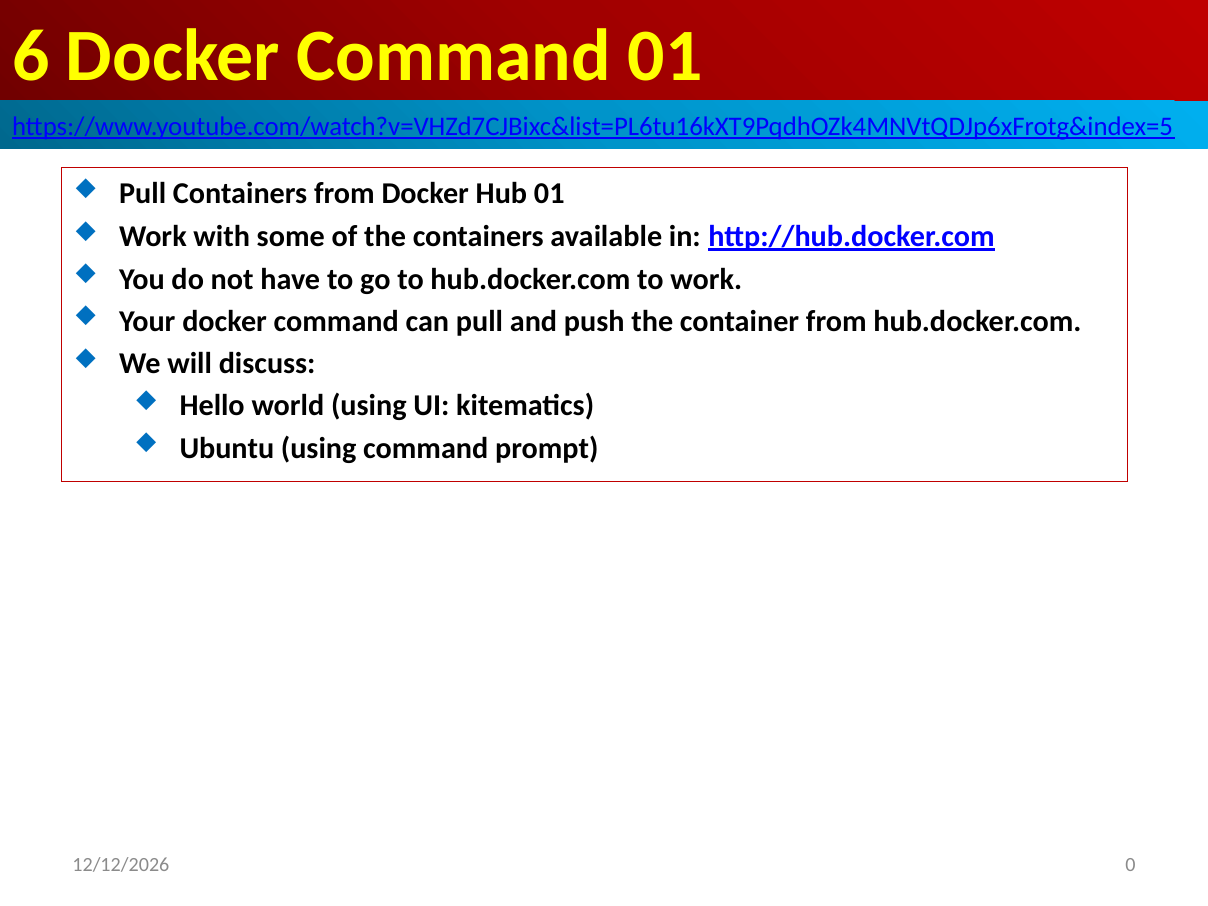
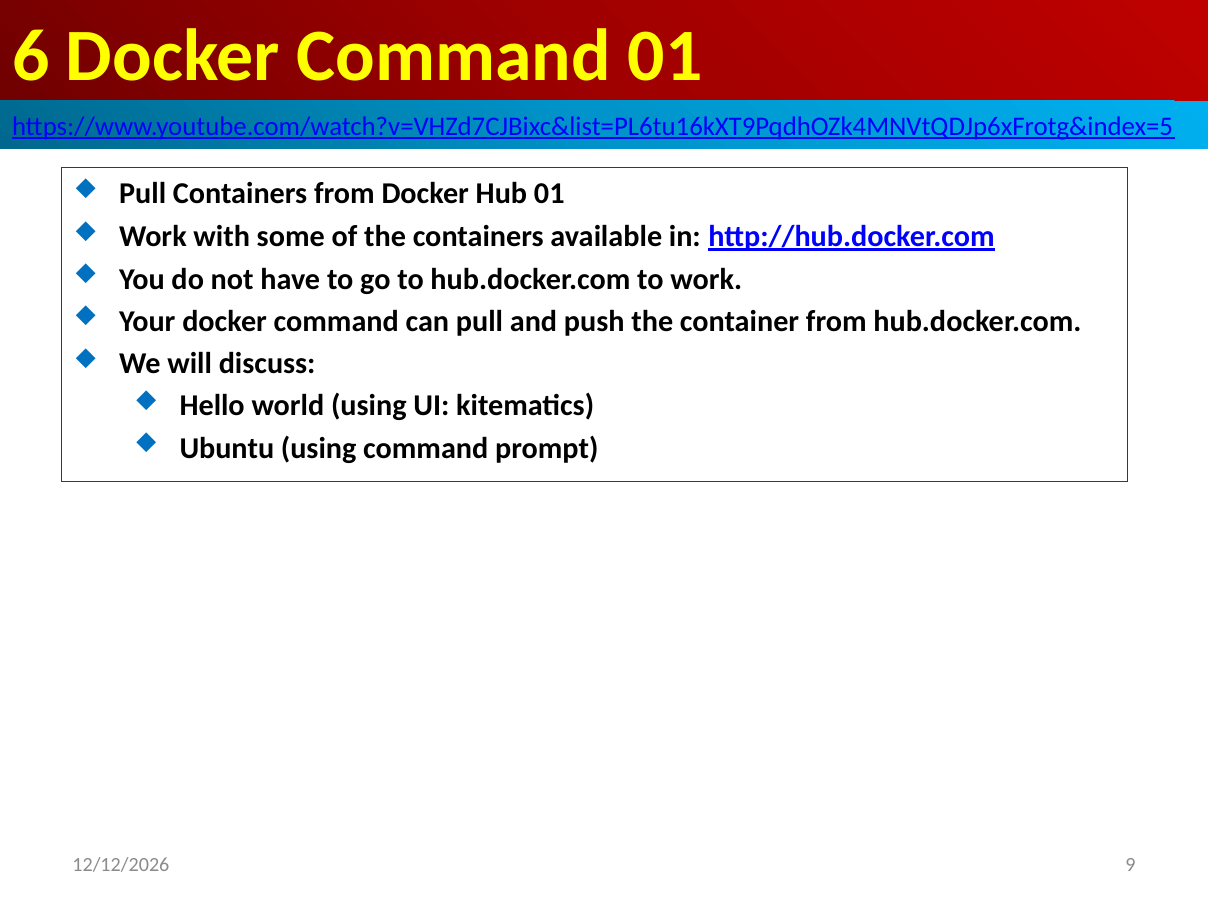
0: 0 -> 9 (1131, 865)
